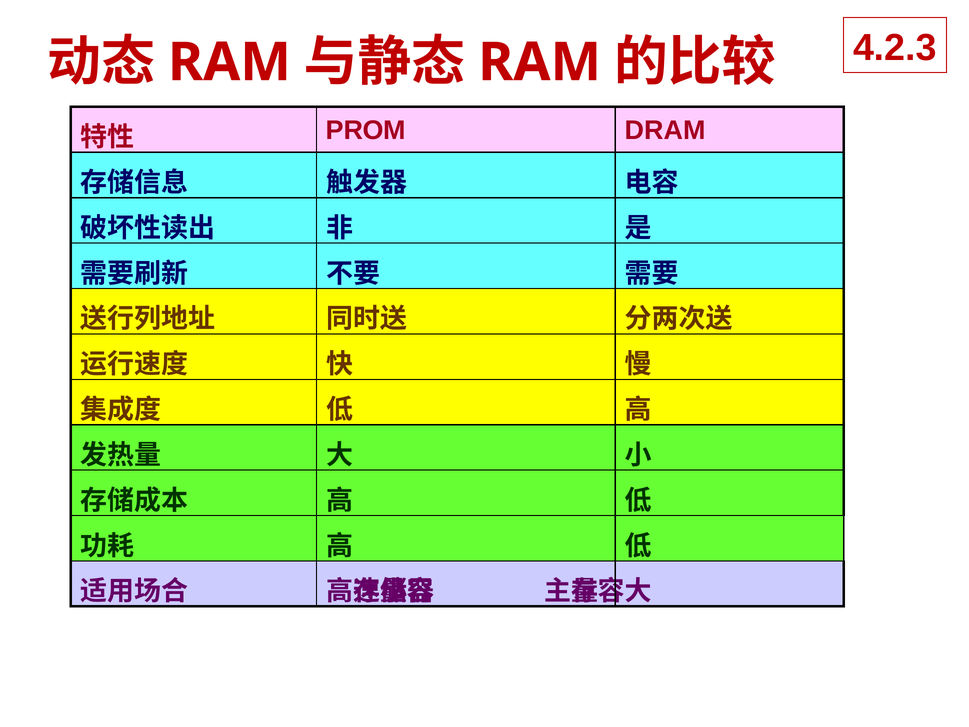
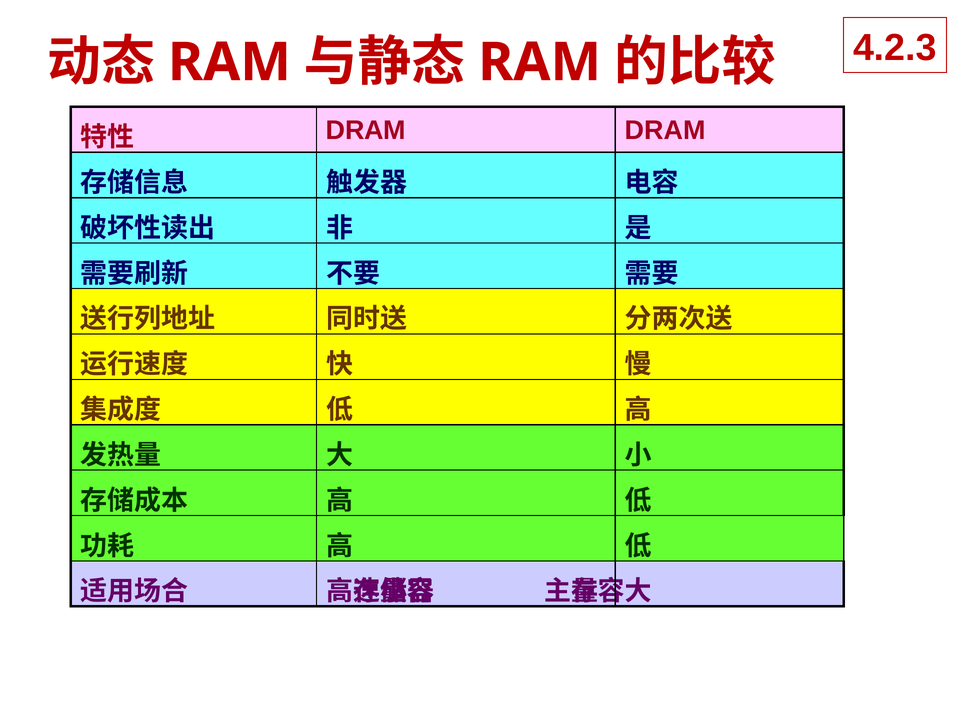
PROM: PROM -> DRAM (366, 130)
